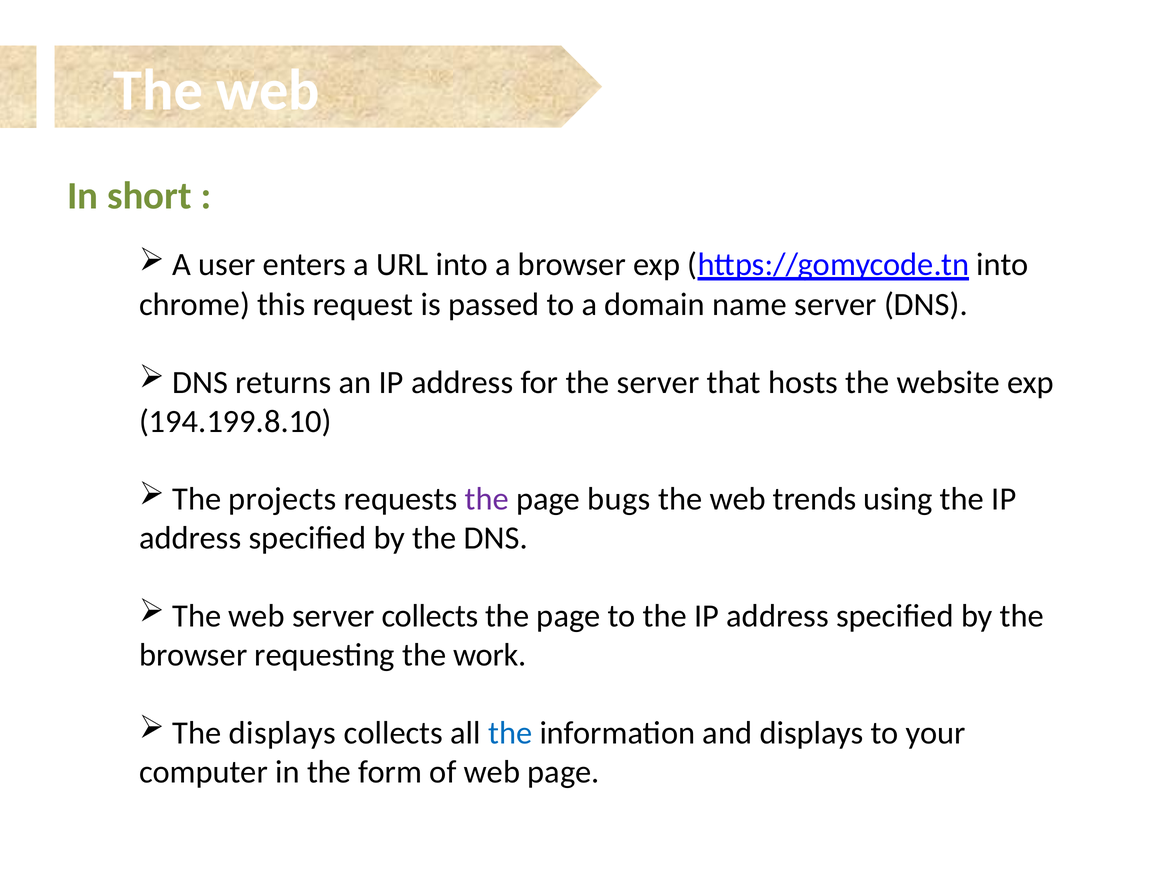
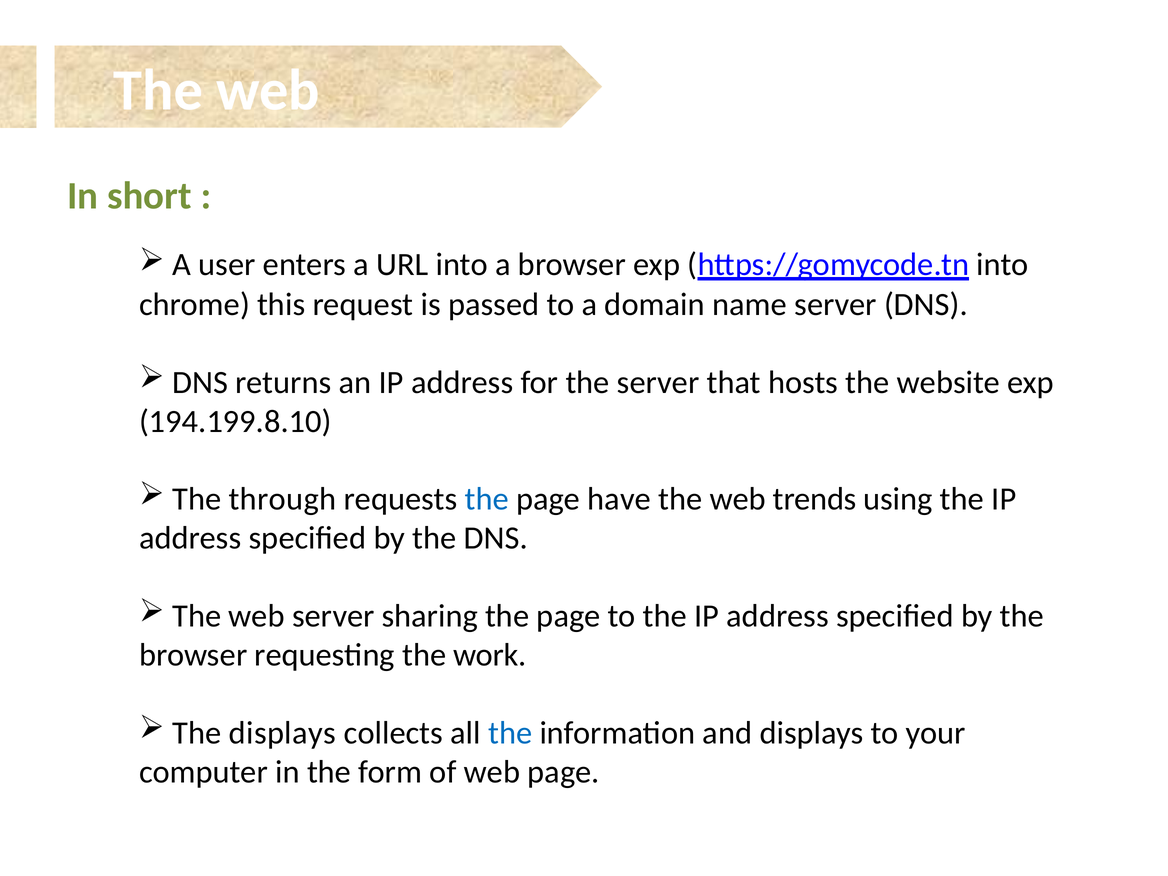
projects: projects -> through (282, 499)
the colour: purple -> blue (487, 499)
bugs: bugs -> have (619, 499)
server collects: collects -> sharing (430, 616)
